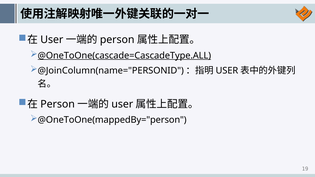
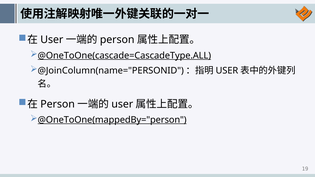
@OneToOne(mappedBy="person underline: none -> present (112, 120)
